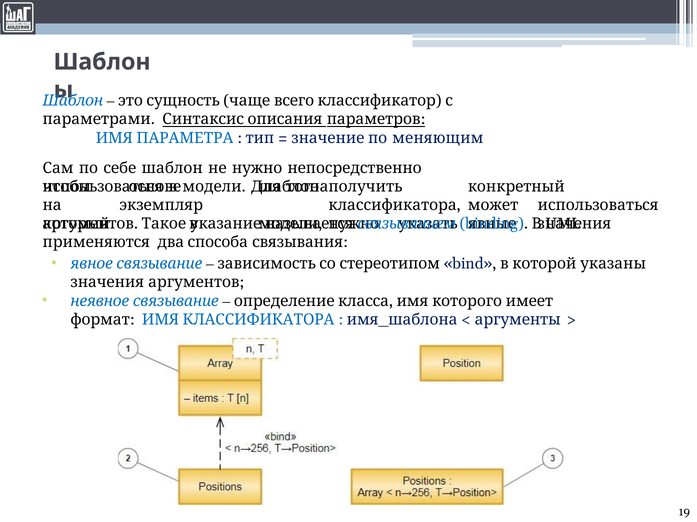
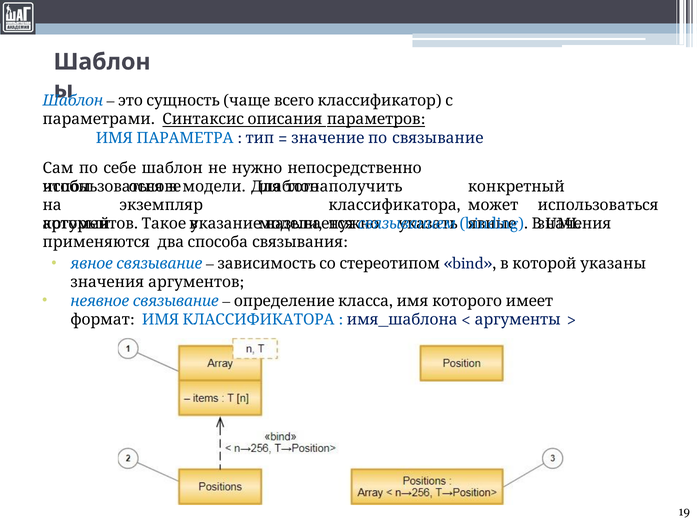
меняющим: меняющим -> связывание (438, 138)
